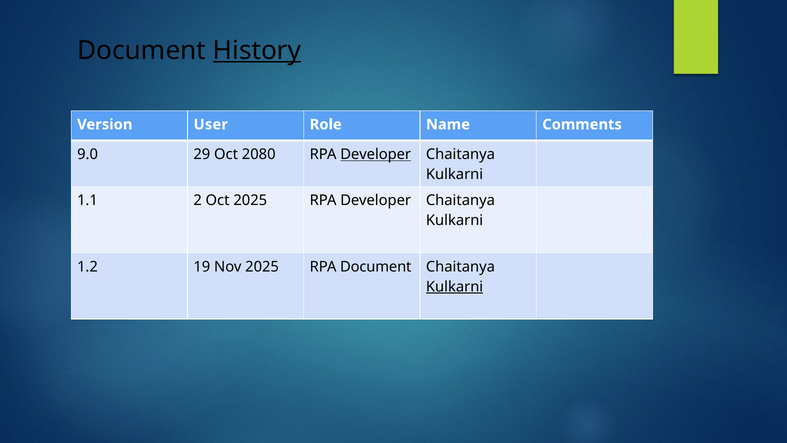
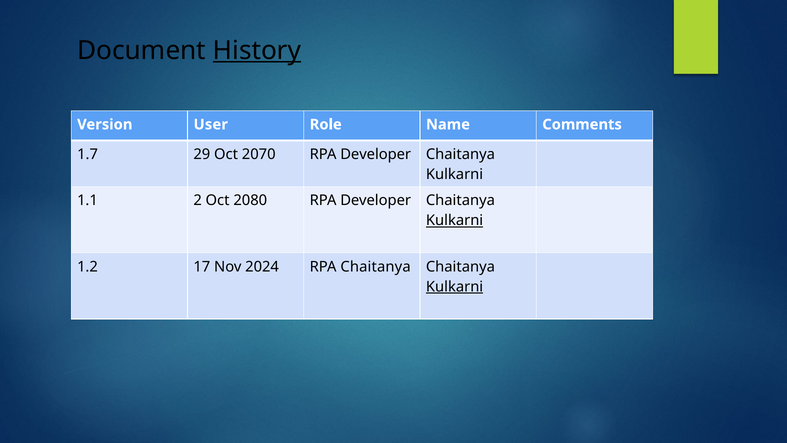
9.0: 9.0 -> 1.7 (88, 154)
2080: 2080 -> 2070 (259, 154)
Developer underline: present -> none (376, 154)
Oct 2025: 2025 -> 2080 (250, 200)
Kulkarni underline: none -> present (455, 220)
19: 19 -> 17 (202, 267)
Nov 2025: 2025 -> 2024 (262, 267)
RPA Document: Document -> Chaitanya (376, 267)
